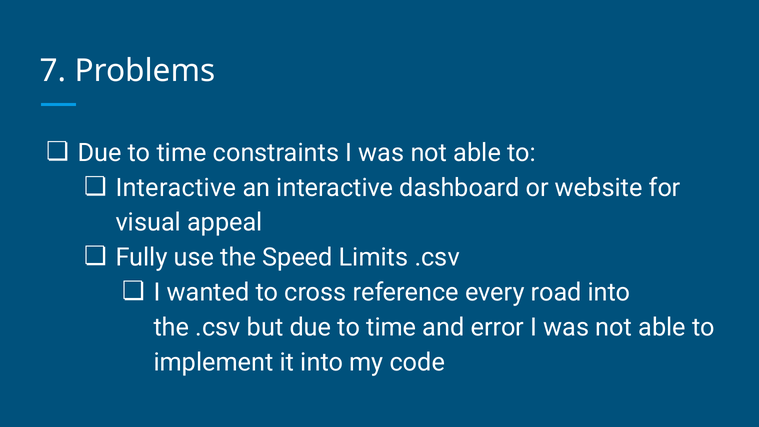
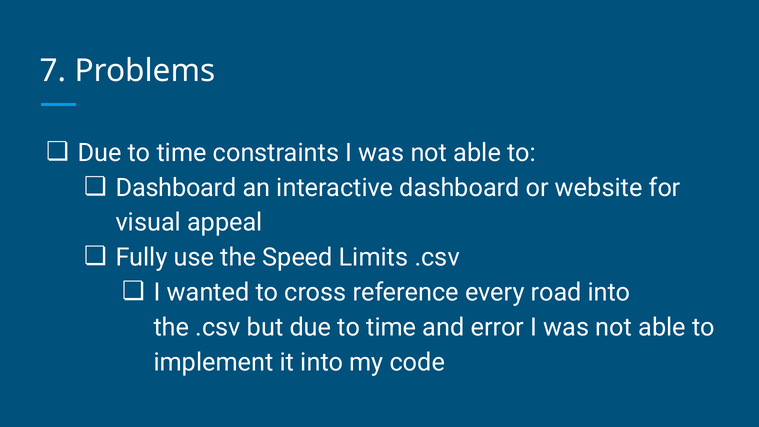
Interactive: Interactive -> Dashboard (176, 188)
